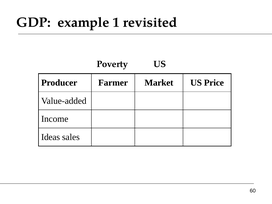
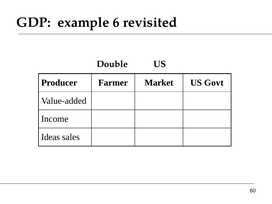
1: 1 -> 6 (116, 22)
Poverty: Poverty -> Double (112, 64)
Price: Price -> Govt (214, 83)
